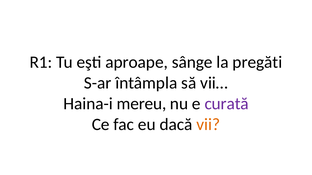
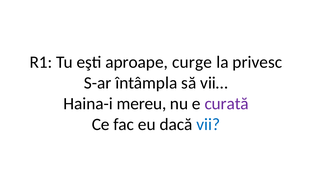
sânge: sânge -> curge (192, 62)
pregăti: pregăti -> privesc (257, 62)
vii colour: orange -> blue (208, 125)
